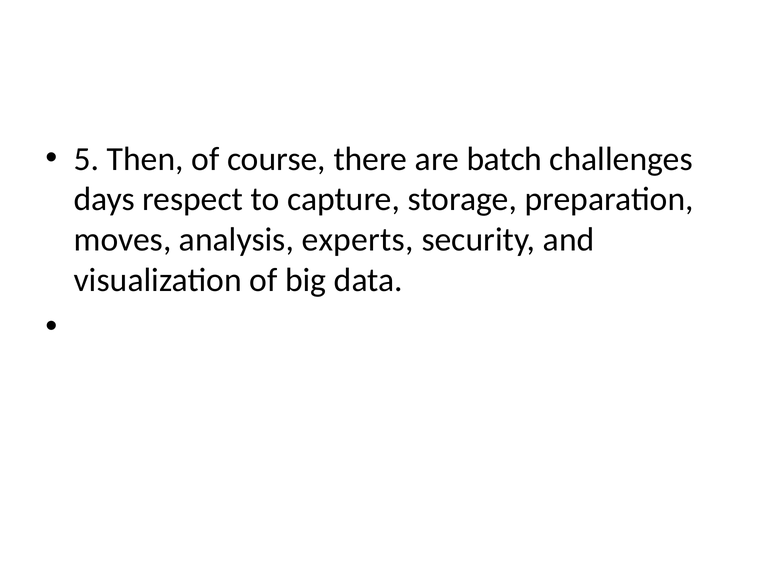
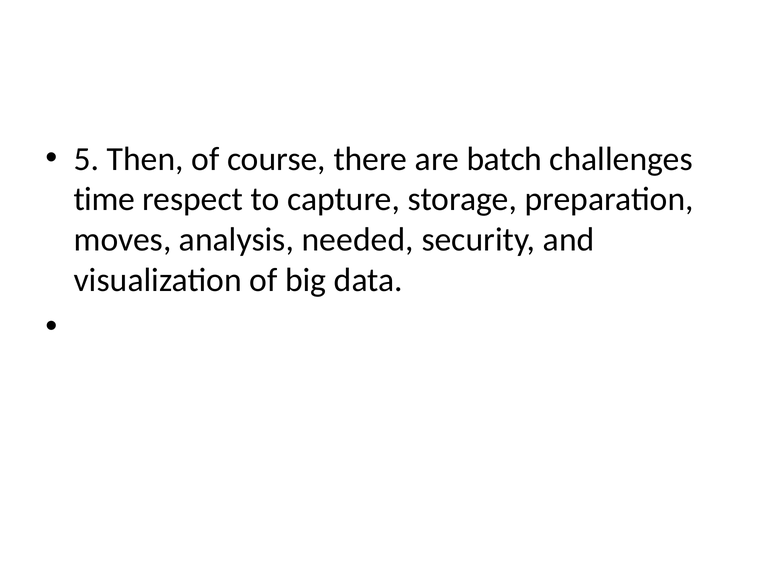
days: days -> time (104, 199)
experts: experts -> needed (358, 240)
